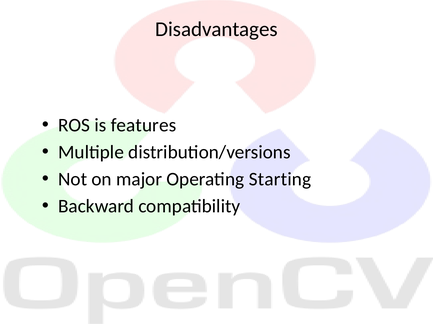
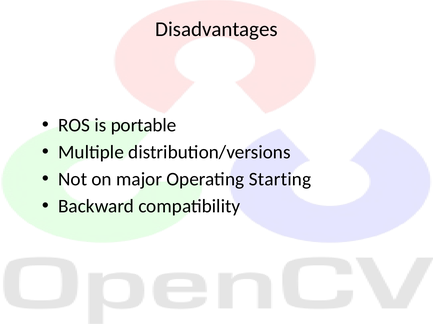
features: features -> portable (144, 126)
